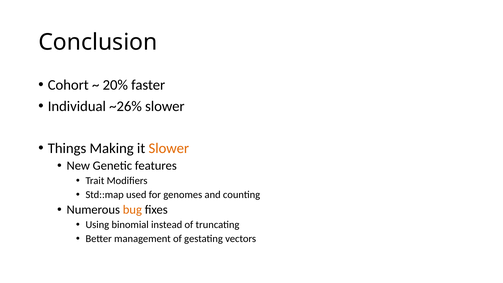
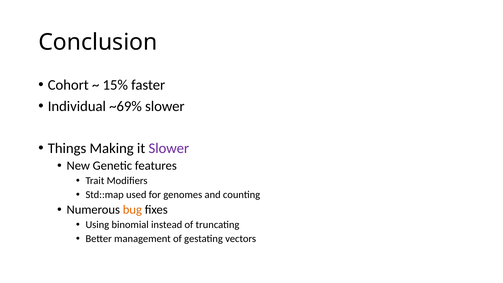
20%: 20% -> 15% (115, 85)
~26%: ~26% -> ~69% (126, 106)
Slower colour: orange -> purple (169, 148)
